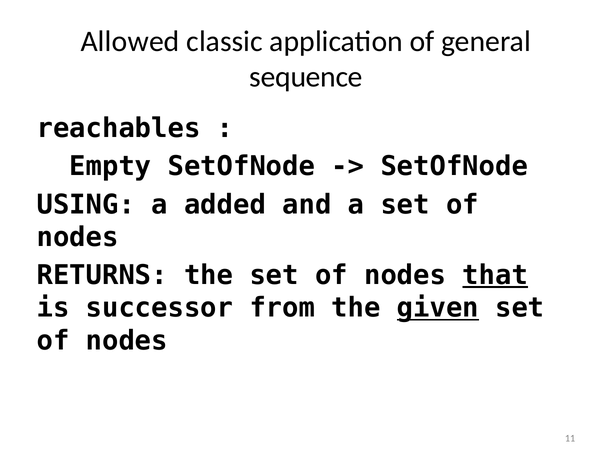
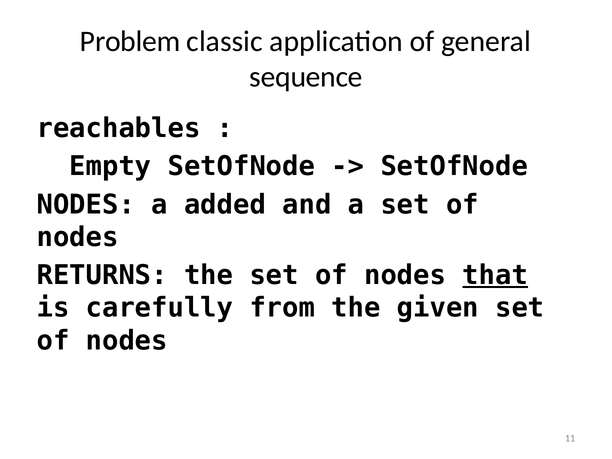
Allowed: Allowed -> Problem (130, 41)
USING: USING -> NODES (86, 205)
successor: successor -> carefully (160, 308)
given underline: present -> none (438, 308)
